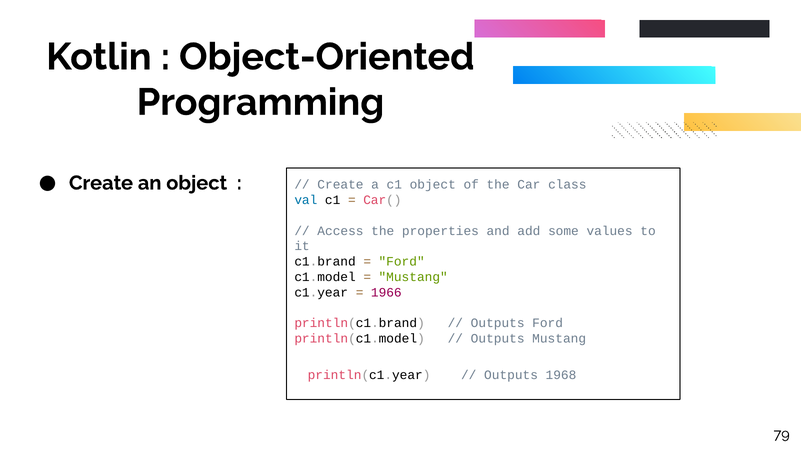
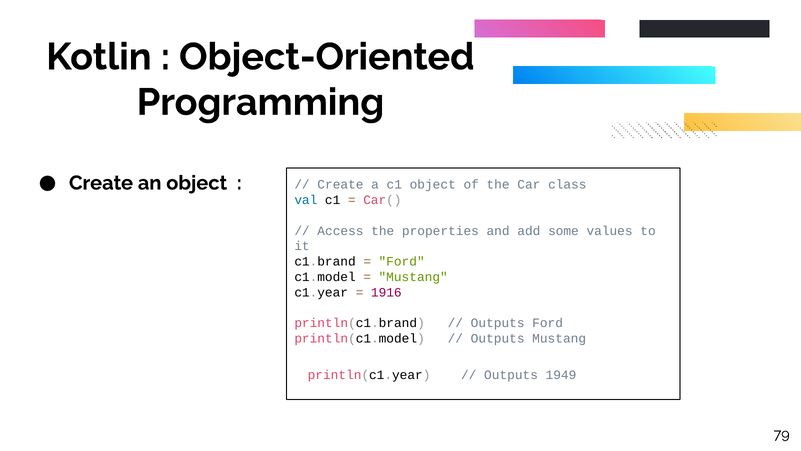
1966: 1966 -> 1916 (386, 292)
1968: 1968 -> 1949 (561, 374)
